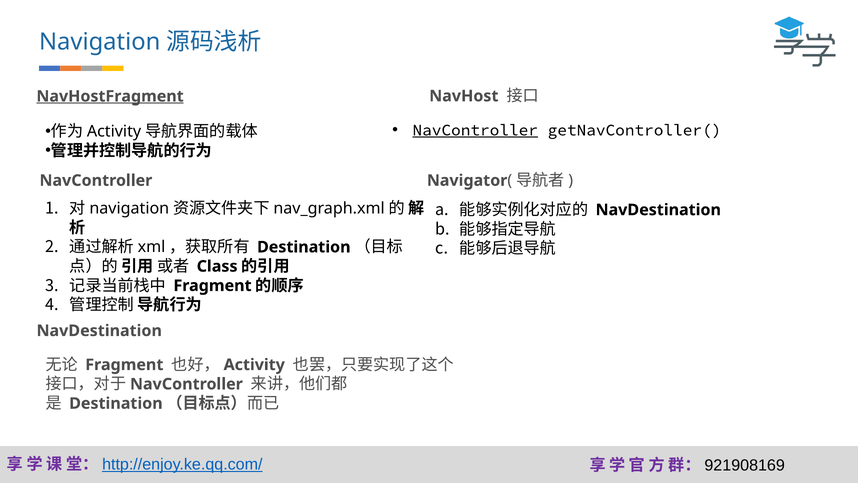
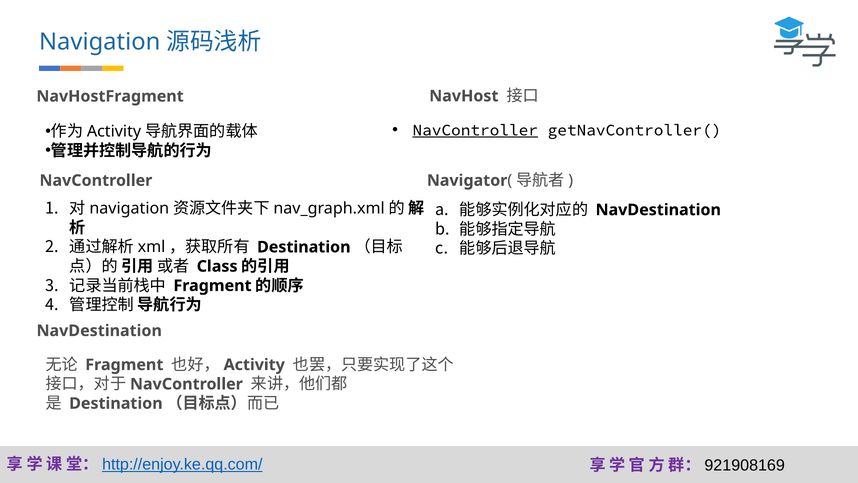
NavHostFragment underline: present -> none (110, 96)
